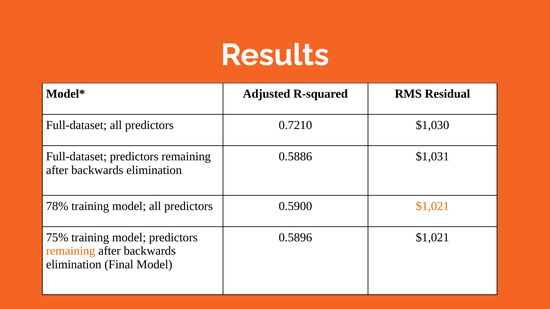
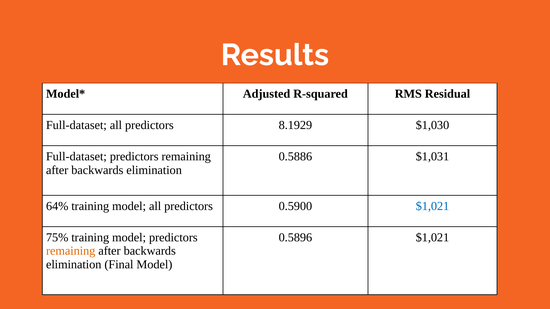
0.7210: 0.7210 -> 8.1929 (295, 125)
78%: 78% -> 64% (57, 206)
$1,021 colour: orange -> blue (433, 206)
